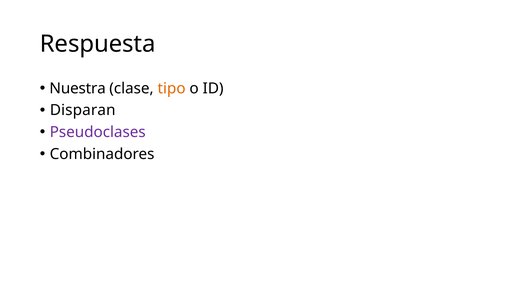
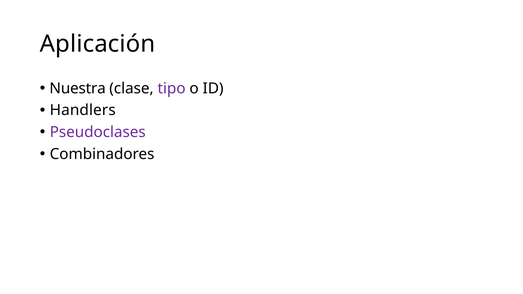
Respuesta: Respuesta -> Aplicación (98, 44)
tipo colour: orange -> purple (172, 88)
Disparan: Disparan -> Handlers (83, 110)
